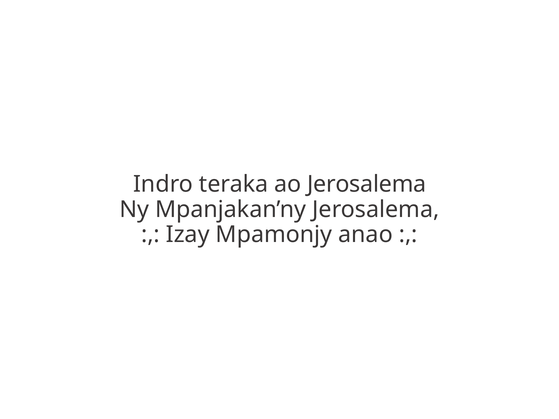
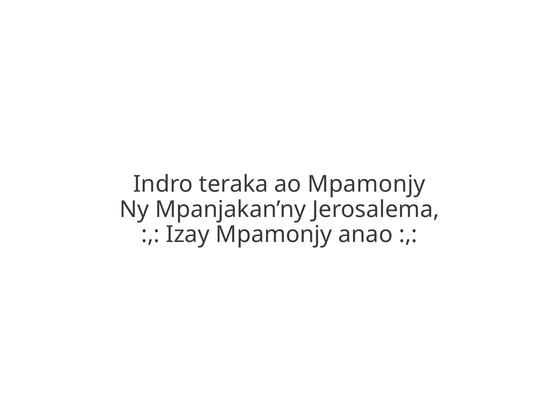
ao Jerosalema: Jerosalema -> Mpamonjy (366, 184)
